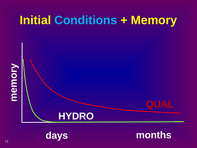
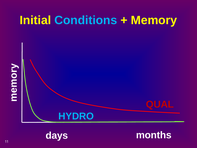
HYDRO colour: white -> light blue (76, 116)
